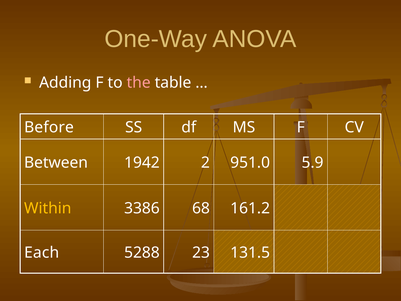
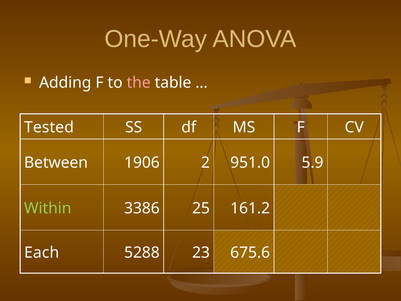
Before: Before -> Tested (49, 127)
1942: 1942 -> 1906 (142, 163)
Within colour: yellow -> light green (48, 208)
68: 68 -> 25 (201, 208)
131.5: 131.5 -> 675.6 (250, 252)
